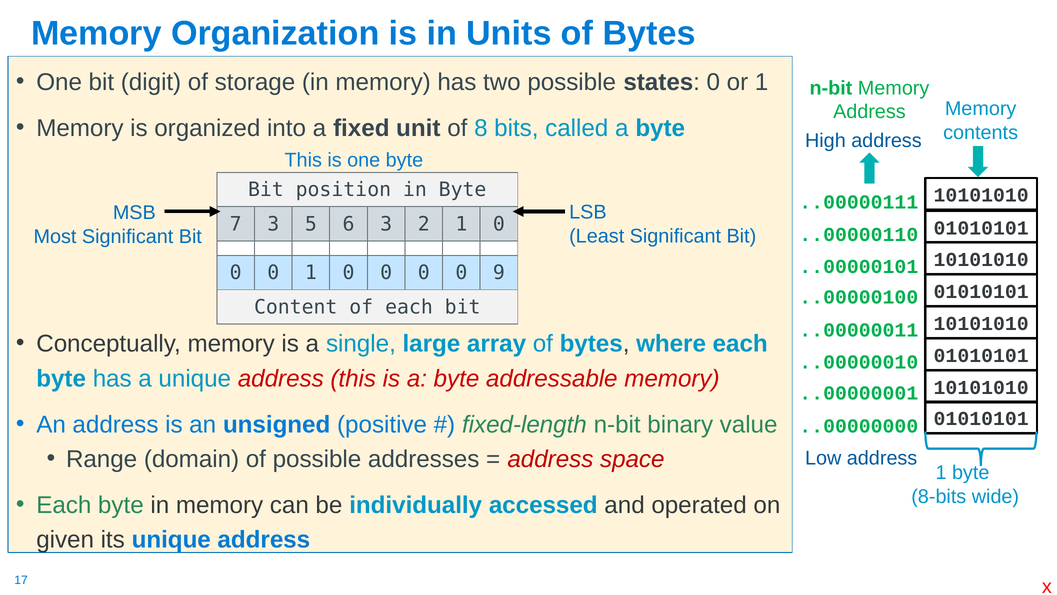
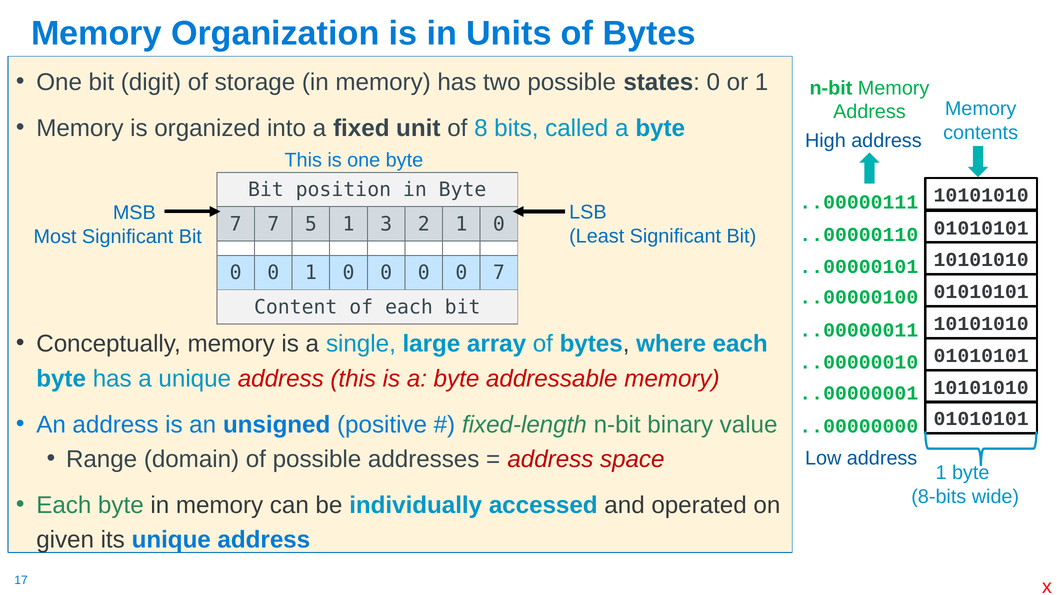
7 3: 3 -> 7 (273, 224)
5 6: 6 -> 1 (349, 224)
0 9: 9 -> 7 (499, 273)
